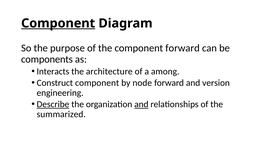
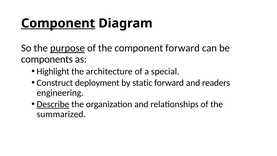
purpose underline: none -> present (67, 48)
Interacts: Interacts -> Highlight (53, 71)
among: among -> special (165, 71)
Construct component: component -> deployment (97, 83)
node: node -> static (142, 83)
version: version -> readers (216, 83)
and underline: present -> none (141, 104)
